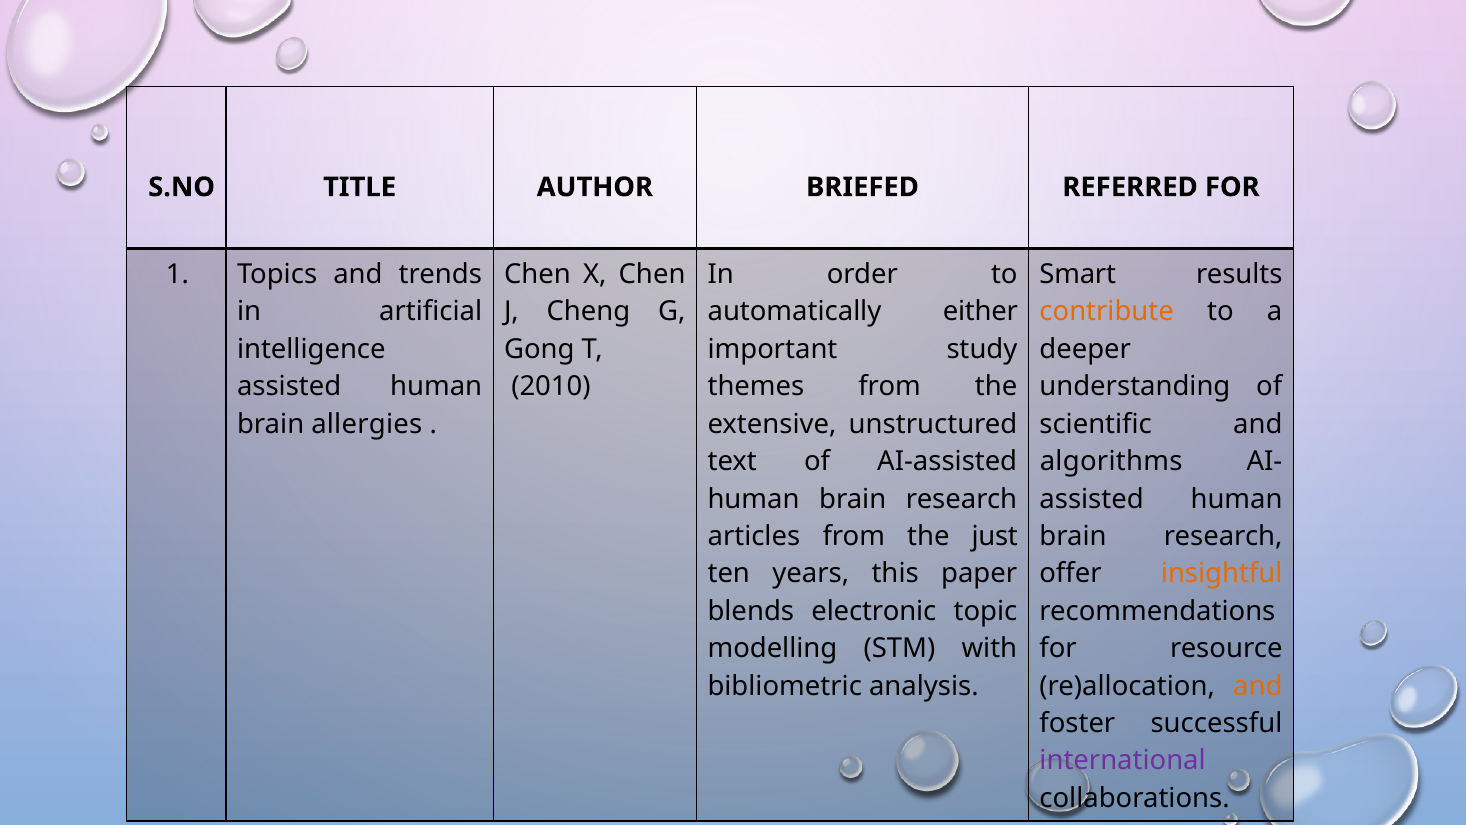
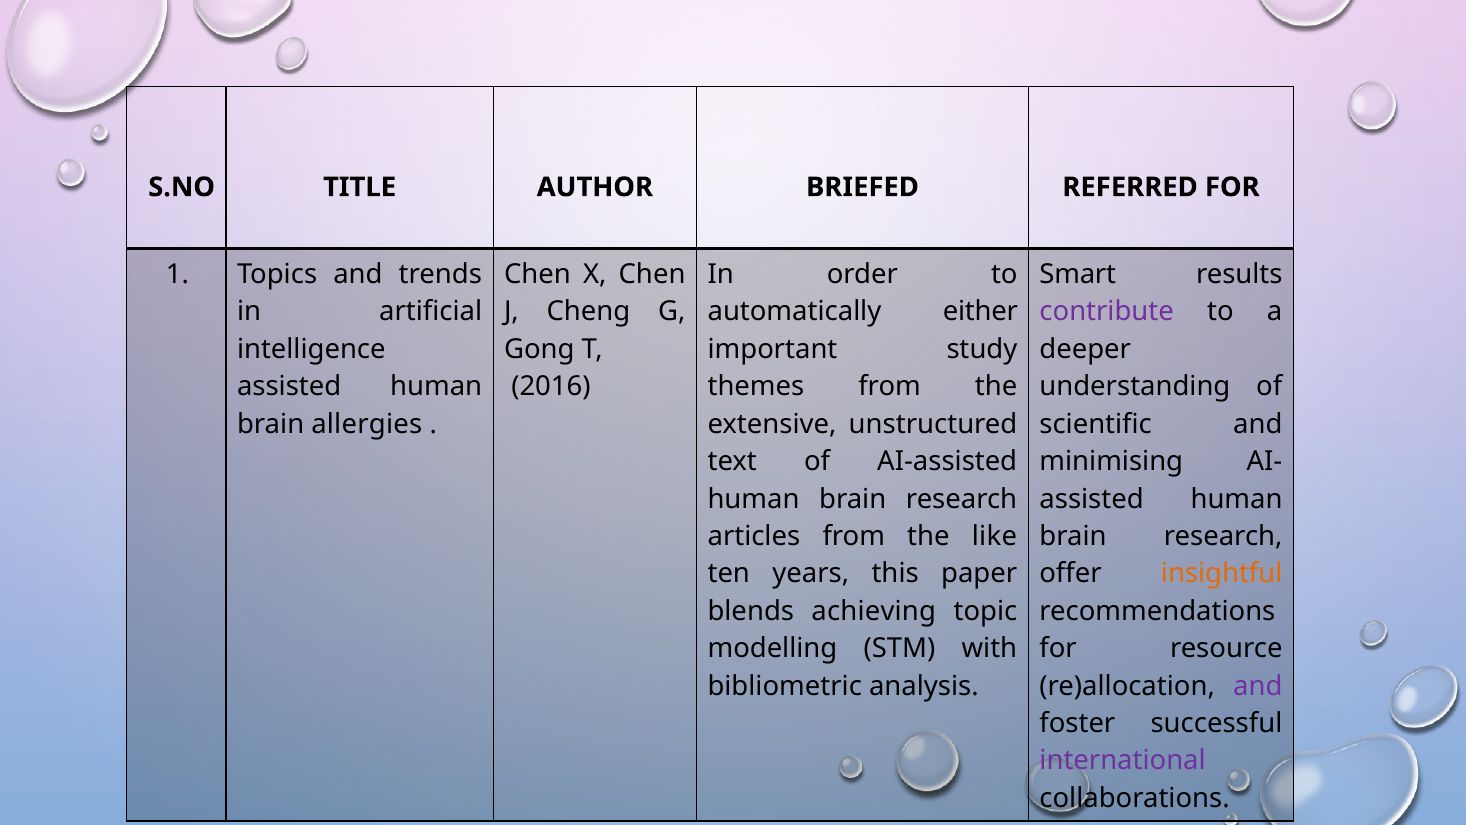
contribute colour: orange -> purple (1107, 312)
2010: 2010 -> 2016 (551, 387)
algorithms: algorithms -> minimising (1111, 461)
just: just -> like (994, 536)
electronic: electronic -> achieving (874, 611)
and colour: orange -> purple (1258, 686)
